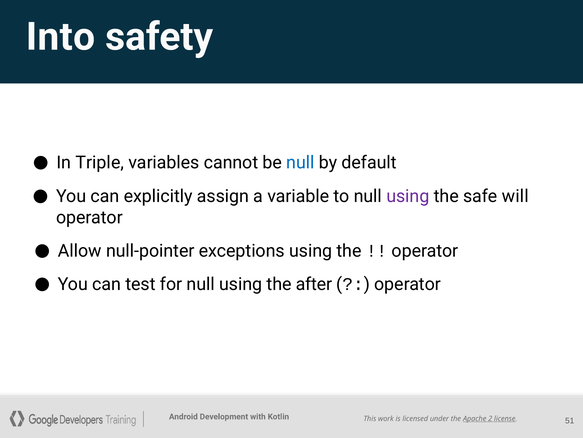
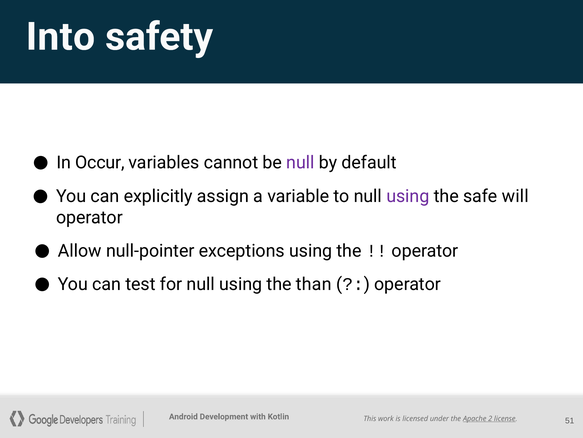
Triple: Triple -> Occur (100, 162)
null colour: blue -> purple (300, 162)
after: after -> than (314, 284)
